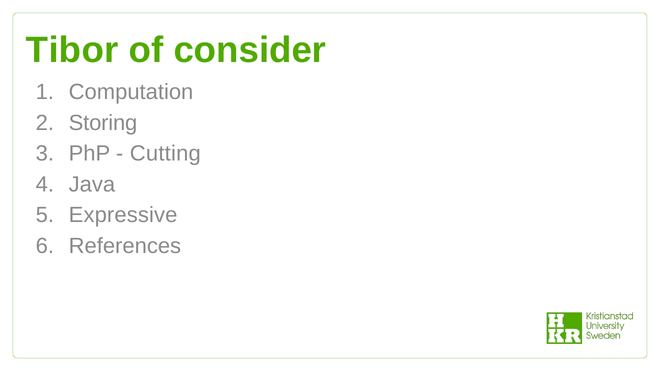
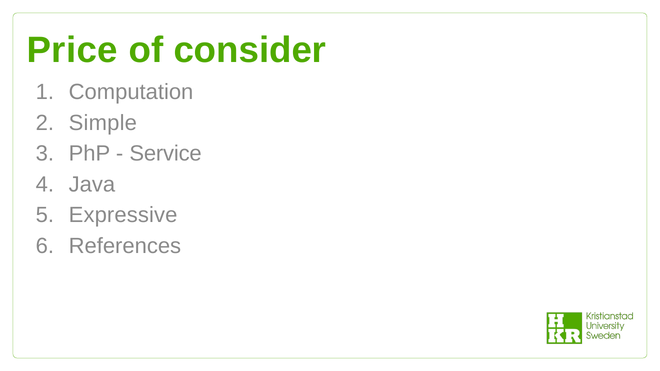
Tibor: Tibor -> Price (72, 50)
Storing: Storing -> Simple (103, 123)
Cutting: Cutting -> Service (166, 154)
